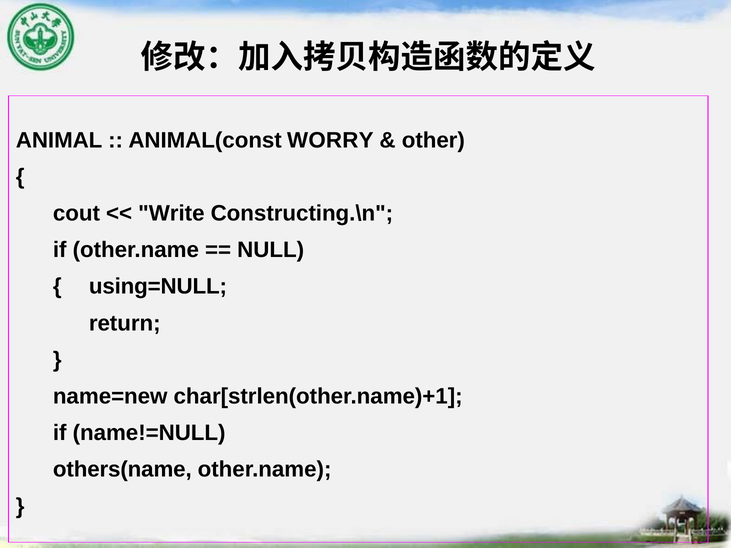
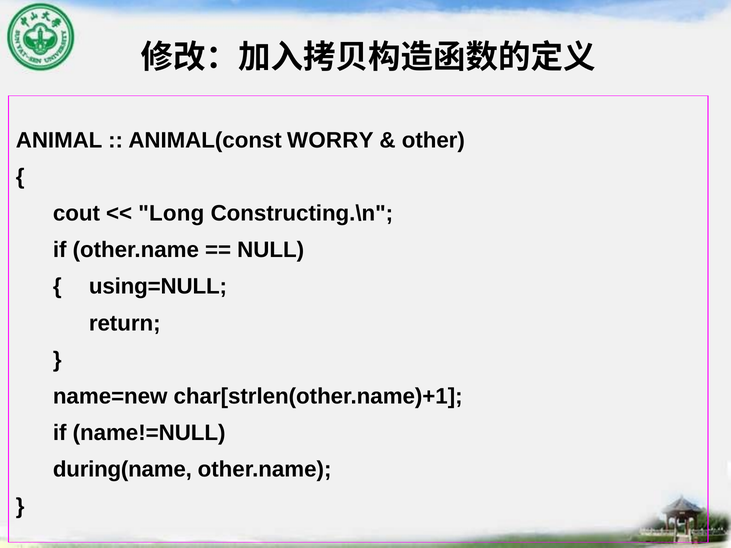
Write: Write -> Long (171, 214)
others(name: others(name -> during(name (122, 470)
